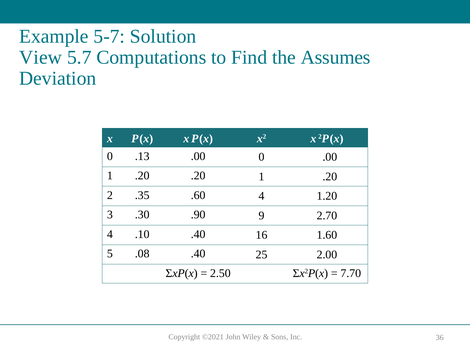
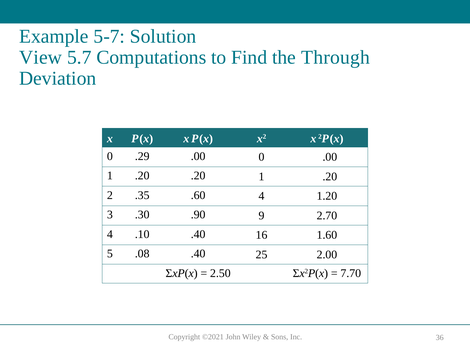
Assumes: Assumes -> Through (336, 57)
.13: .13 -> .29 (142, 156)
